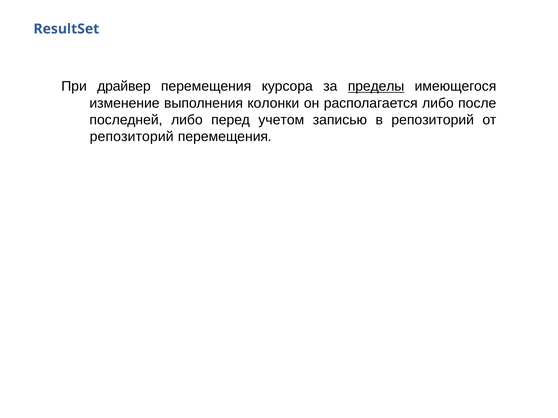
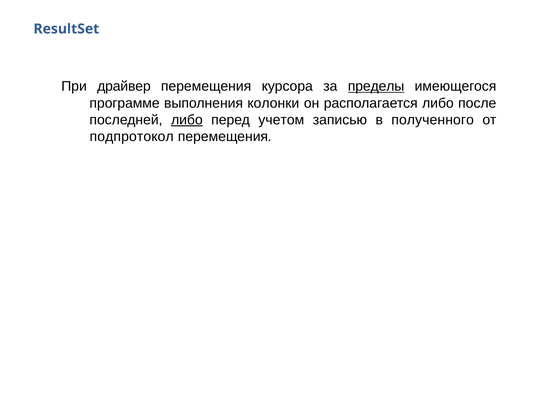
изменение: изменение -> программе (125, 103)
либо underline: none -> present (187, 120)
в репозиторий: репозиторий -> полученного (433, 120)
репозиторий: репозиторий -> подпротокол (132, 137)
